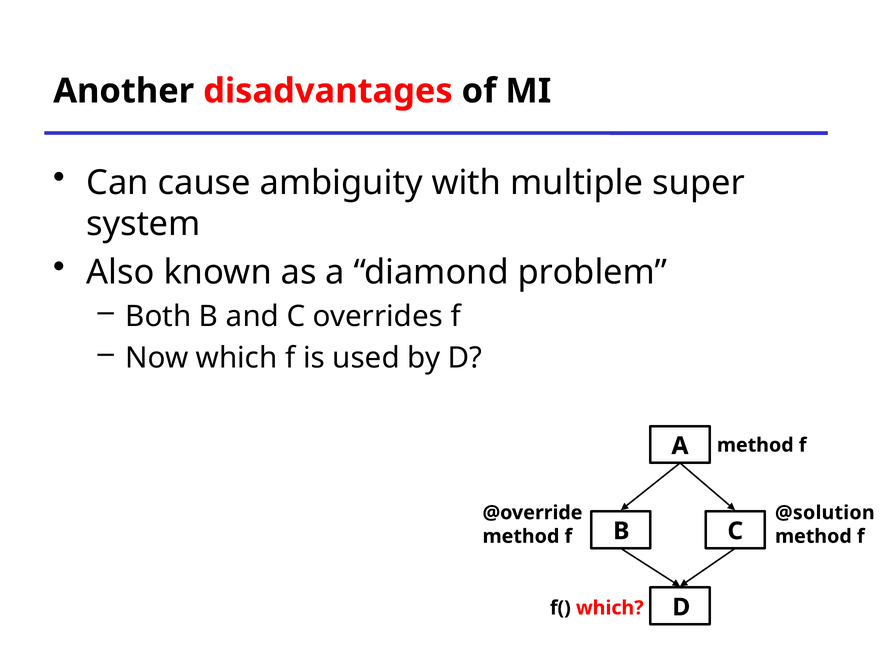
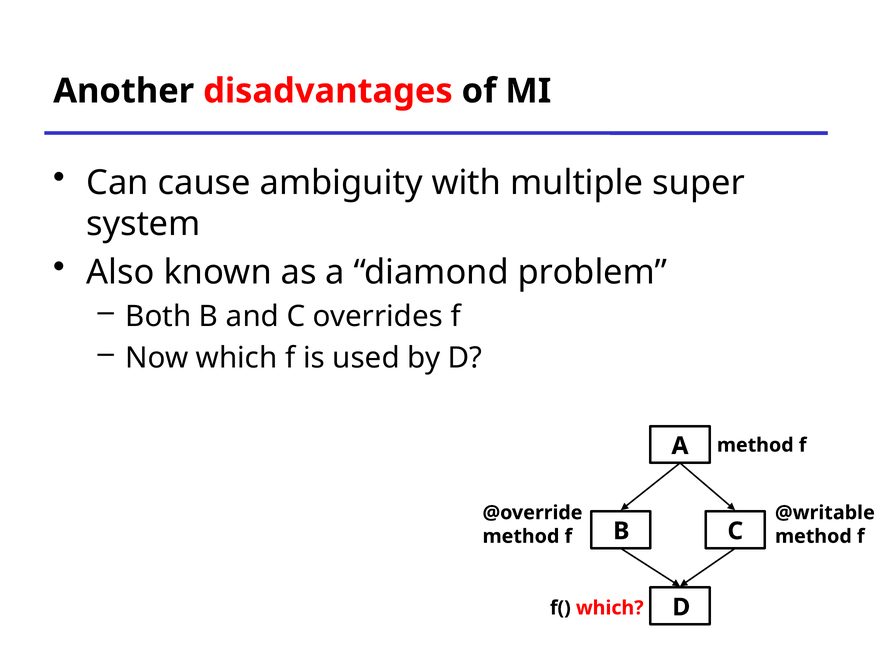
@solution: @solution -> @writable (825, 513)
